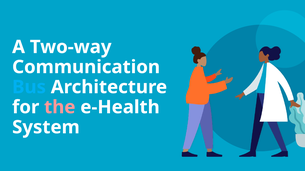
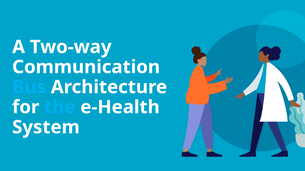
the colour: pink -> light blue (60, 107)
